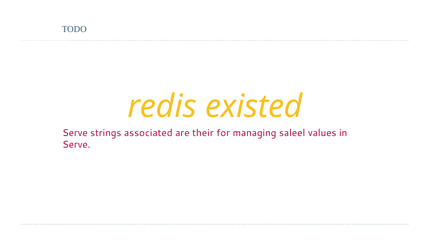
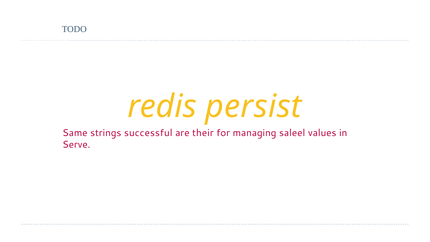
existed: existed -> persist (253, 106)
Serve: Serve -> Same (75, 133)
associated: associated -> successful (148, 133)
